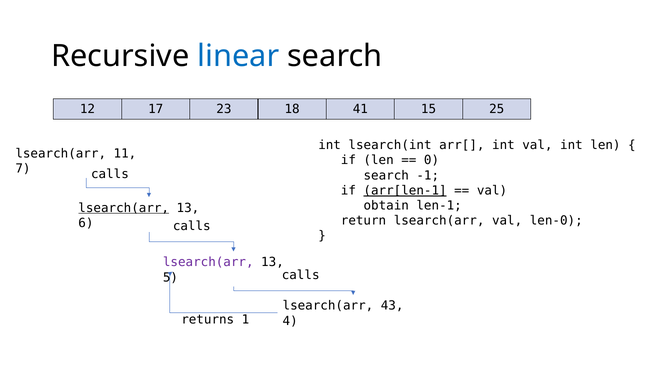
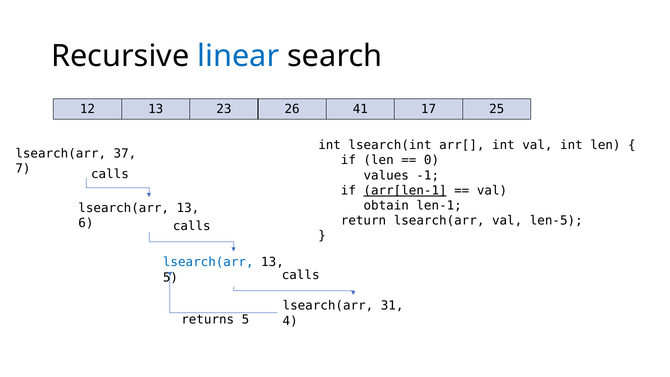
12 17: 17 -> 13 (156, 109)
18: 18 -> 26 (292, 109)
15: 15 -> 17 (429, 109)
11: 11 -> 37 (125, 154)
search: search -> values (386, 175)
lsearch(arr underline: present -> none (124, 208)
len-0: len-0 -> len-5 (556, 221)
lsearch(arr colour: purple -> blue (208, 262)
43: 43 -> 31 (392, 306)
returns 1: 1 -> 5 (246, 319)
